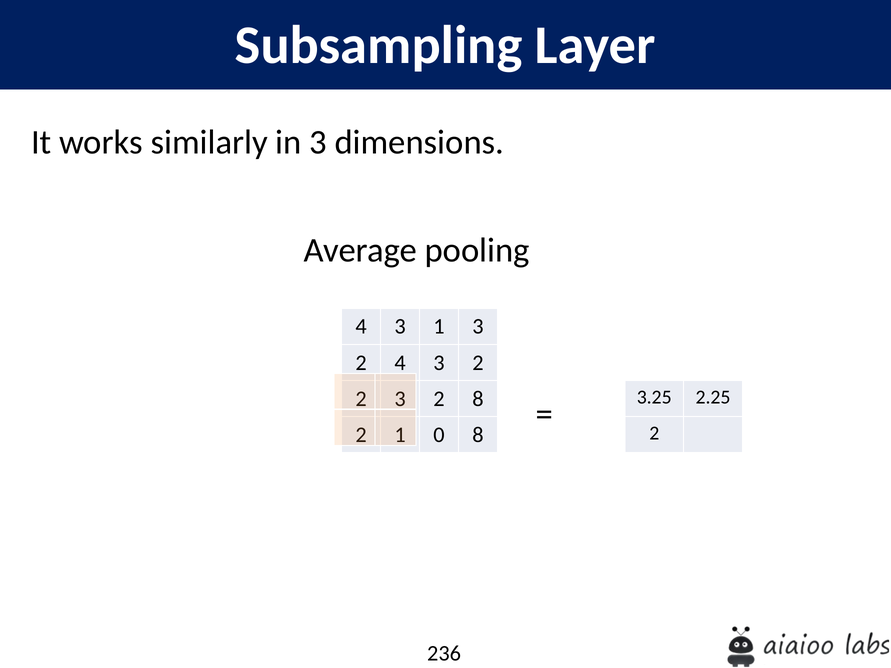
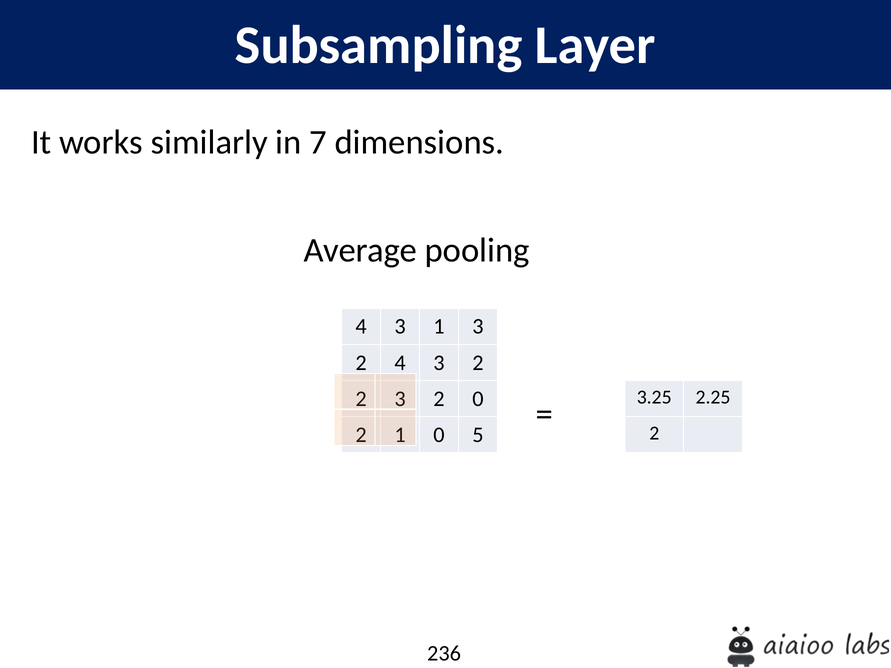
in 3: 3 -> 7 (318, 142)
2 8: 8 -> 0 (478, 399)
0 8: 8 -> 5 (478, 435)
